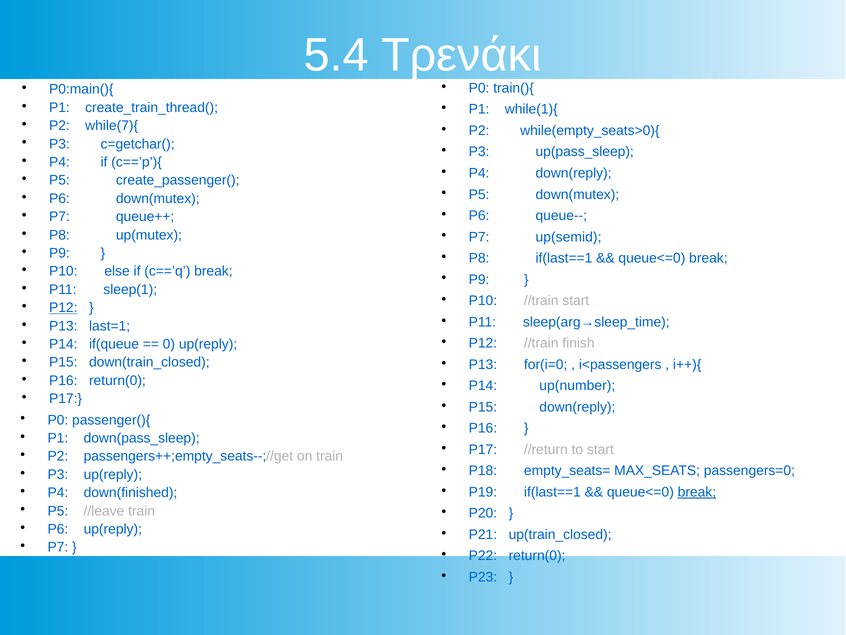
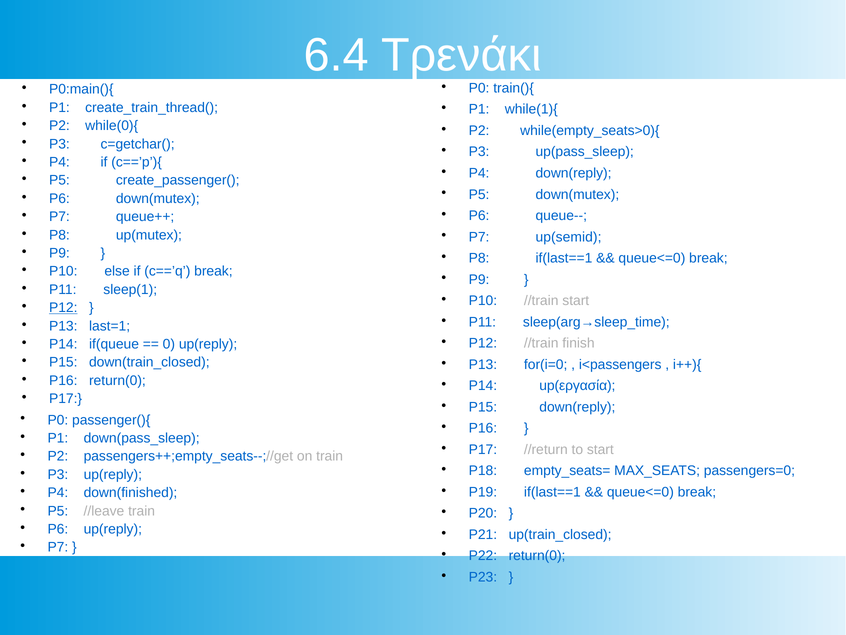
5.4: 5.4 -> 6.4 (336, 55)
while(7){: while(7){ -> while(0){ (112, 126)
up(number: up(number -> up(εργασία (577, 385)
break underline: present -> none (697, 492)
